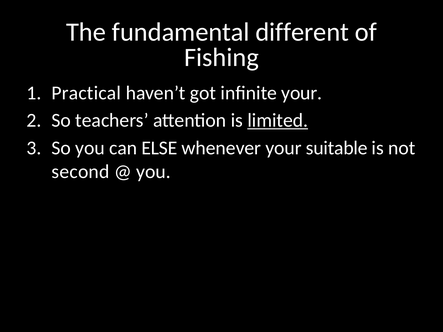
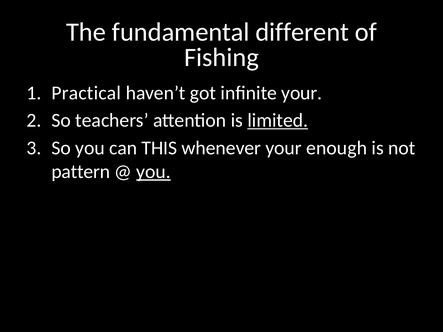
ELSE: ELSE -> THIS (159, 148)
suitable: suitable -> enough (337, 148)
second: second -> pattern (81, 172)
you underline: none -> present (154, 172)
